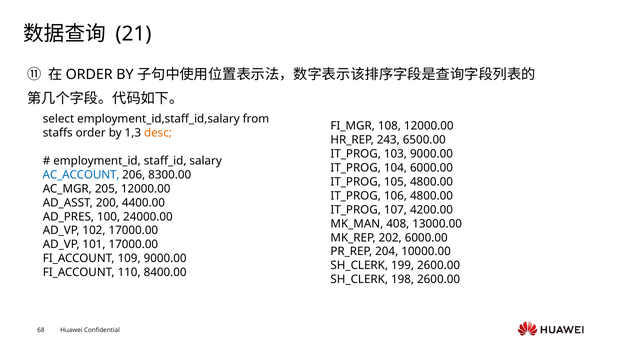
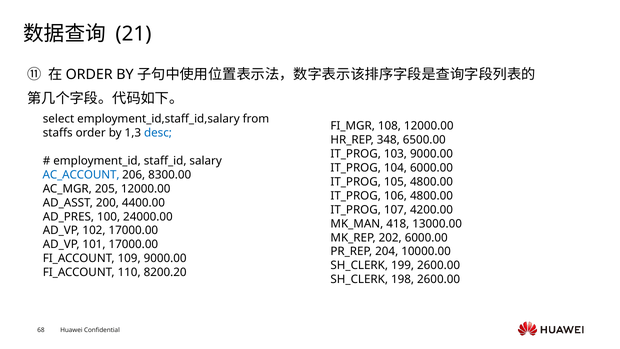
desc colour: orange -> blue (158, 133)
243: 243 -> 348 (388, 140)
408: 408 -> 418 (398, 224)
8400.00: 8400.00 -> 8200.20 (165, 272)
